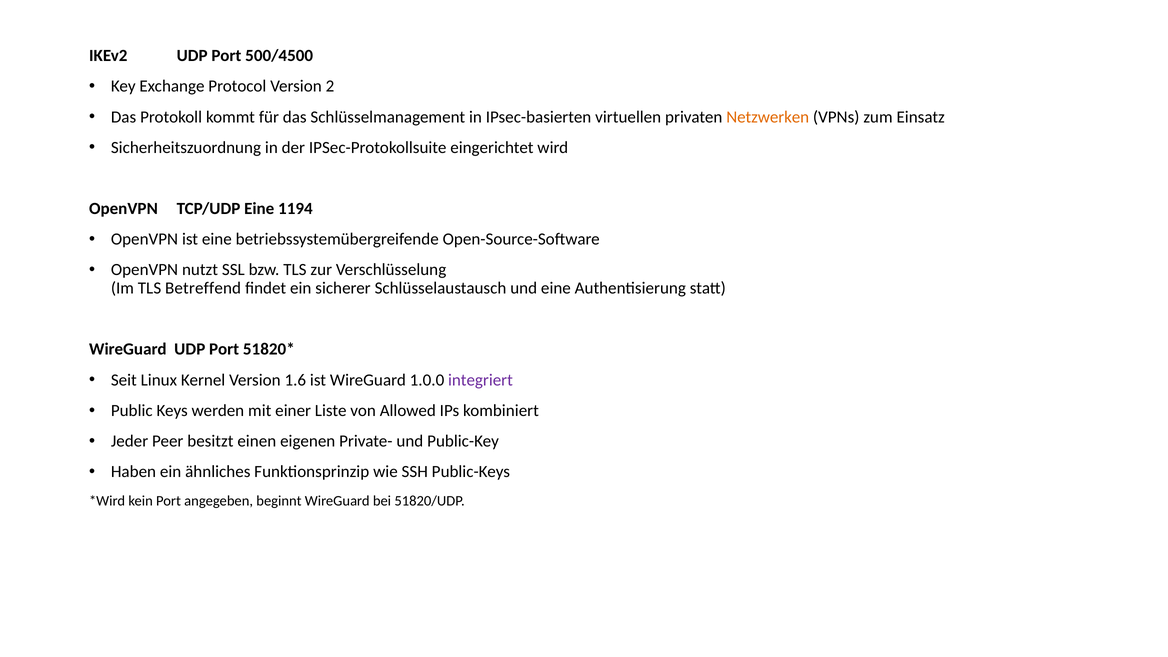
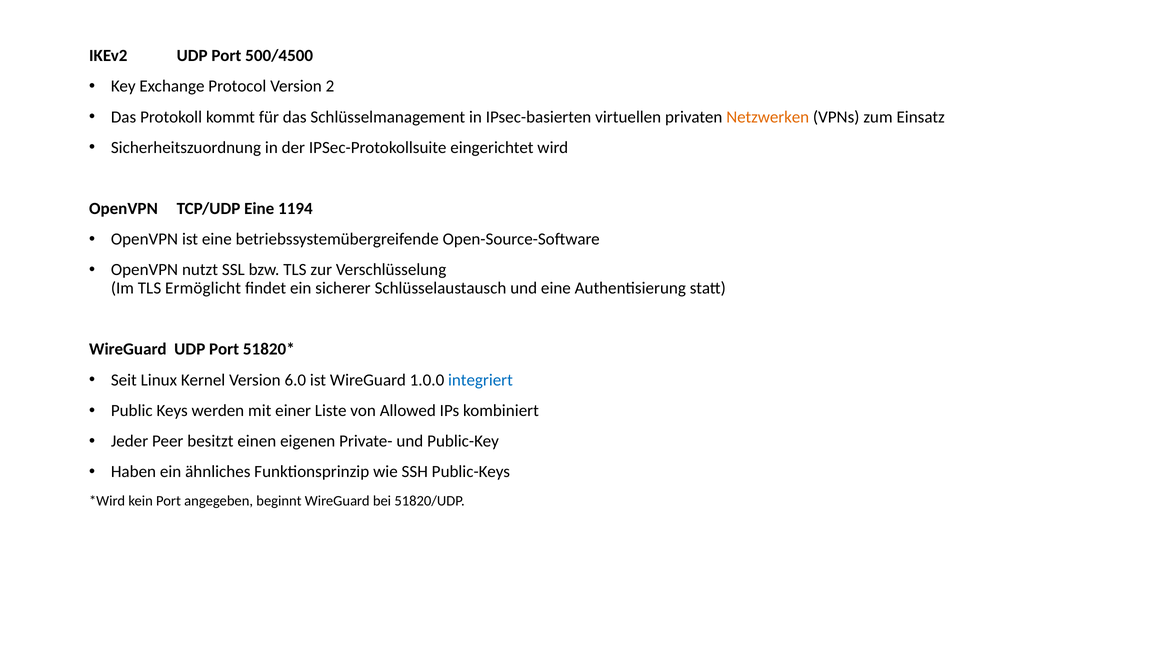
Betreffend: Betreffend -> Ermöglicht (203, 288)
1.6: 1.6 -> 6.0 (295, 380)
integriert colour: purple -> blue (480, 380)
